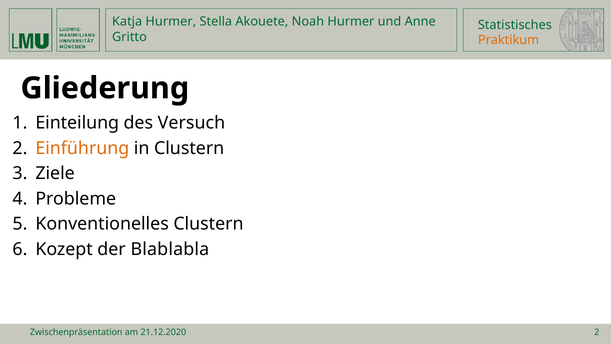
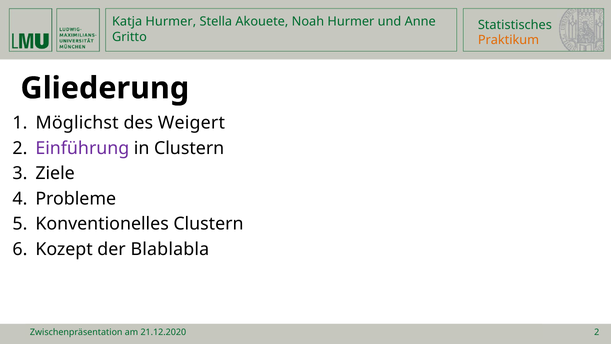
Einteilung: Einteilung -> Möglichst (77, 123)
Versuch: Versuch -> Weigert (191, 123)
Einführung colour: orange -> purple (82, 148)
